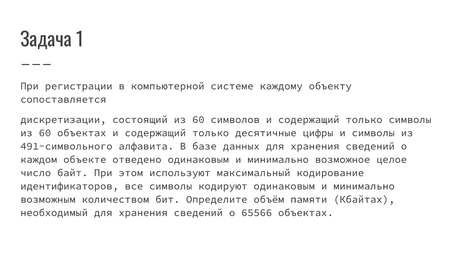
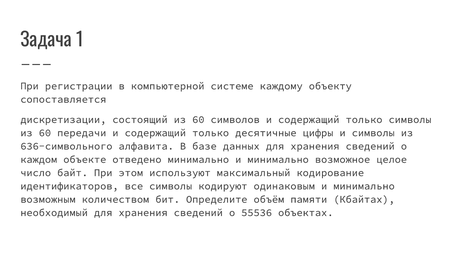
60 объектах: объектах -> передачи (82, 133)
491-символьного: 491-символьного -> 636-символьного (66, 146)
отведено одинаковым: одинаковым -> минимально (198, 159)
65566: 65566 -> 55536 (257, 213)
